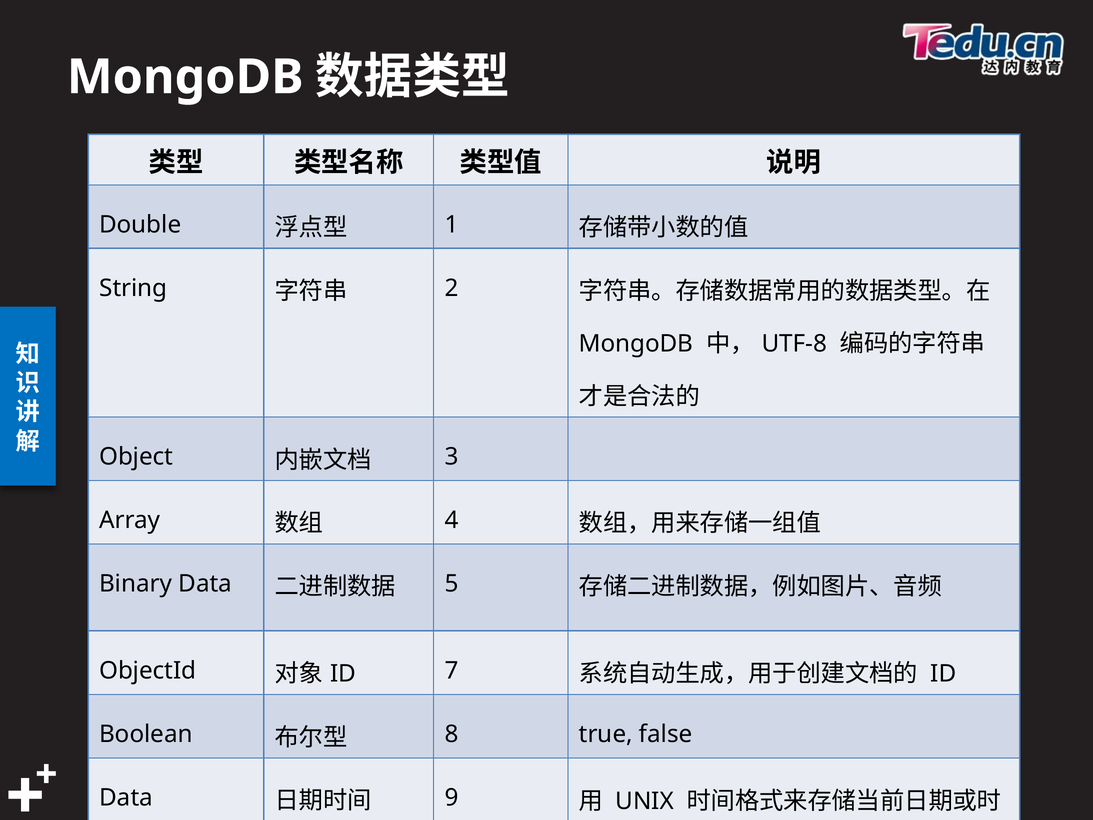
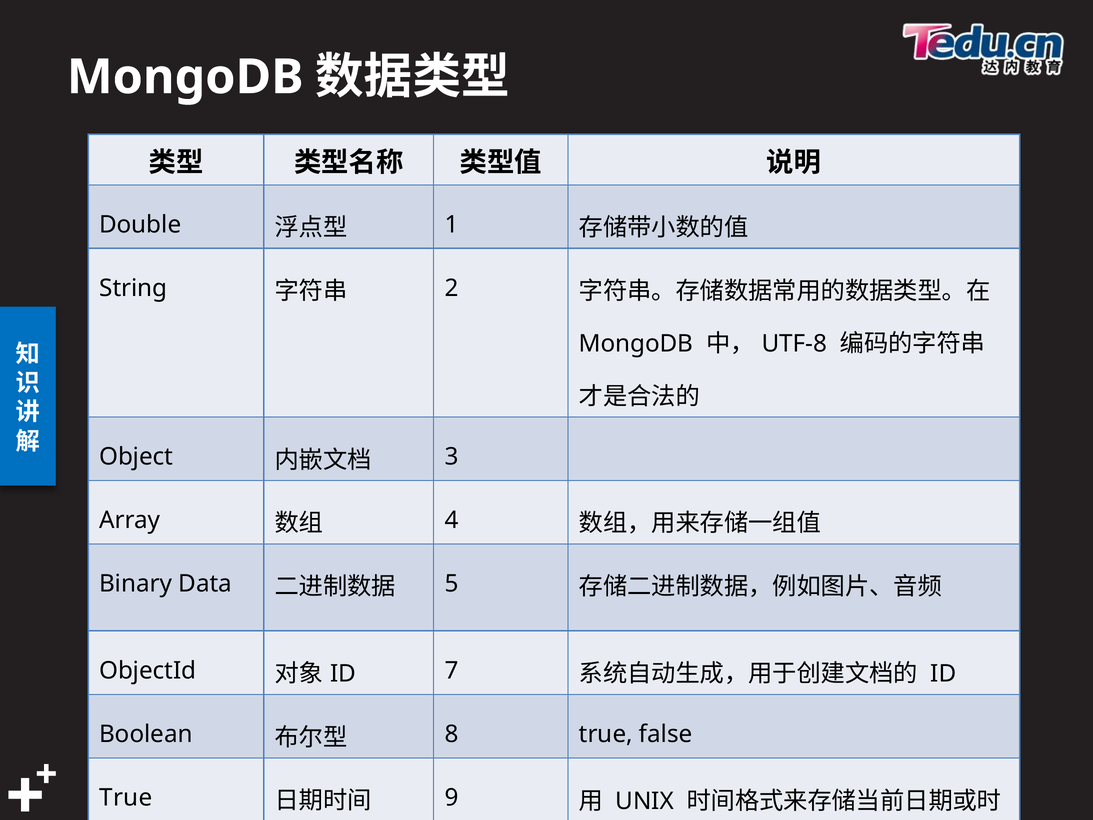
Data: Data -> True (126, 798)
